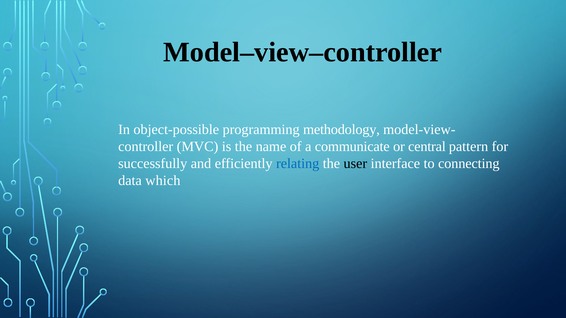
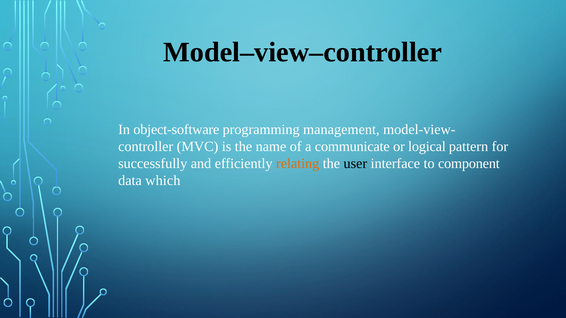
object-possible: object-possible -> object-software (176, 130)
methodology: methodology -> management (341, 130)
central: central -> logical (427, 147)
relating colour: blue -> orange (298, 164)
connecting: connecting -> component (469, 164)
